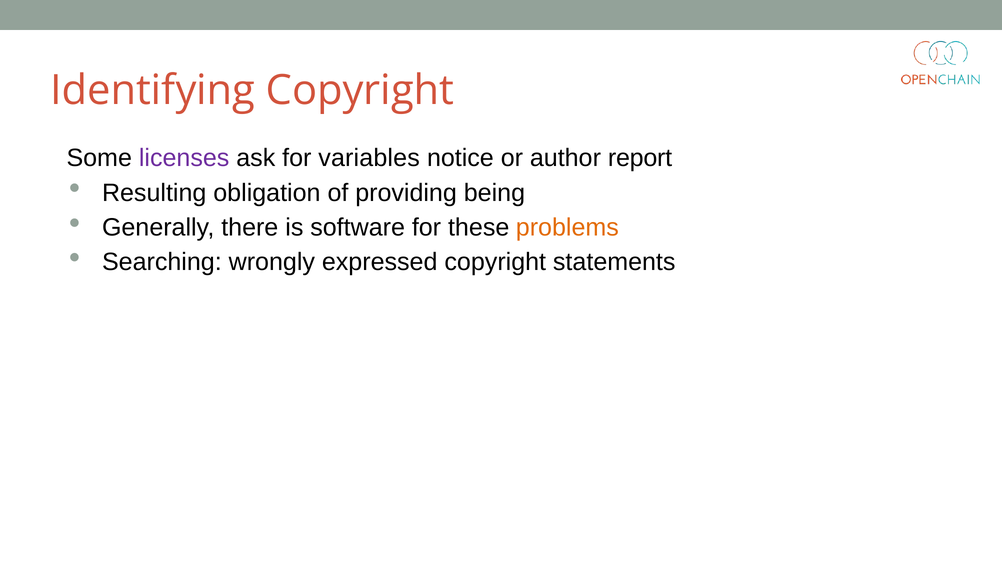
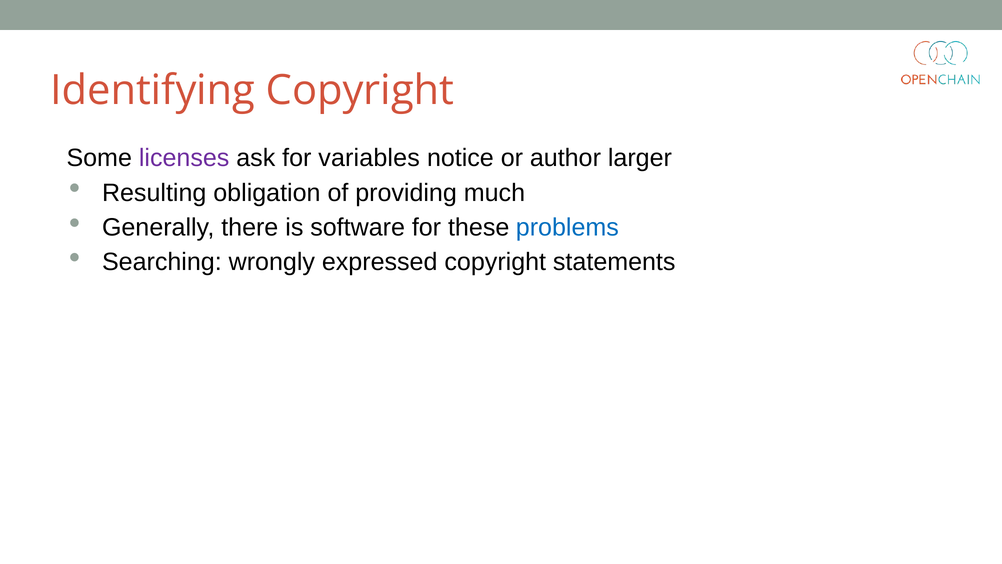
report: report -> larger (640, 158)
being: being -> much (494, 193)
problems colour: orange -> blue (567, 227)
